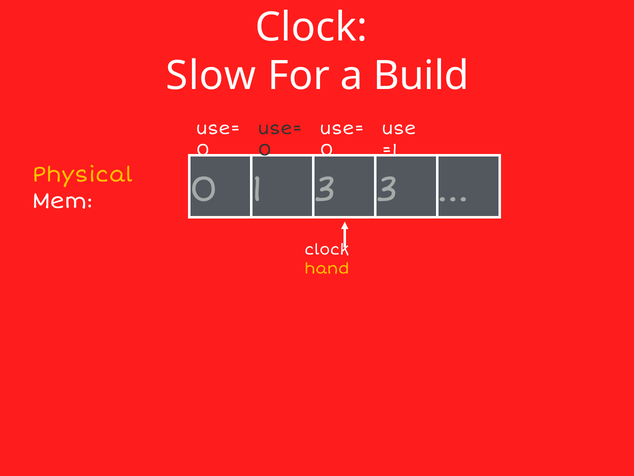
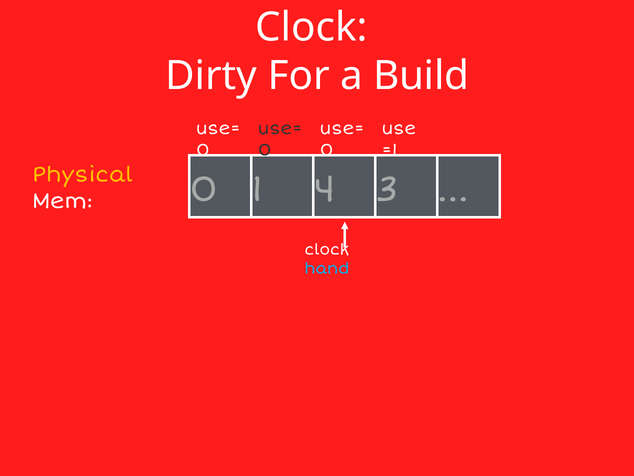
Slow: Slow -> Dirty (211, 76)
1 3: 3 -> 4 (325, 189)
hand colour: yellow -> light blue (327, 268)
